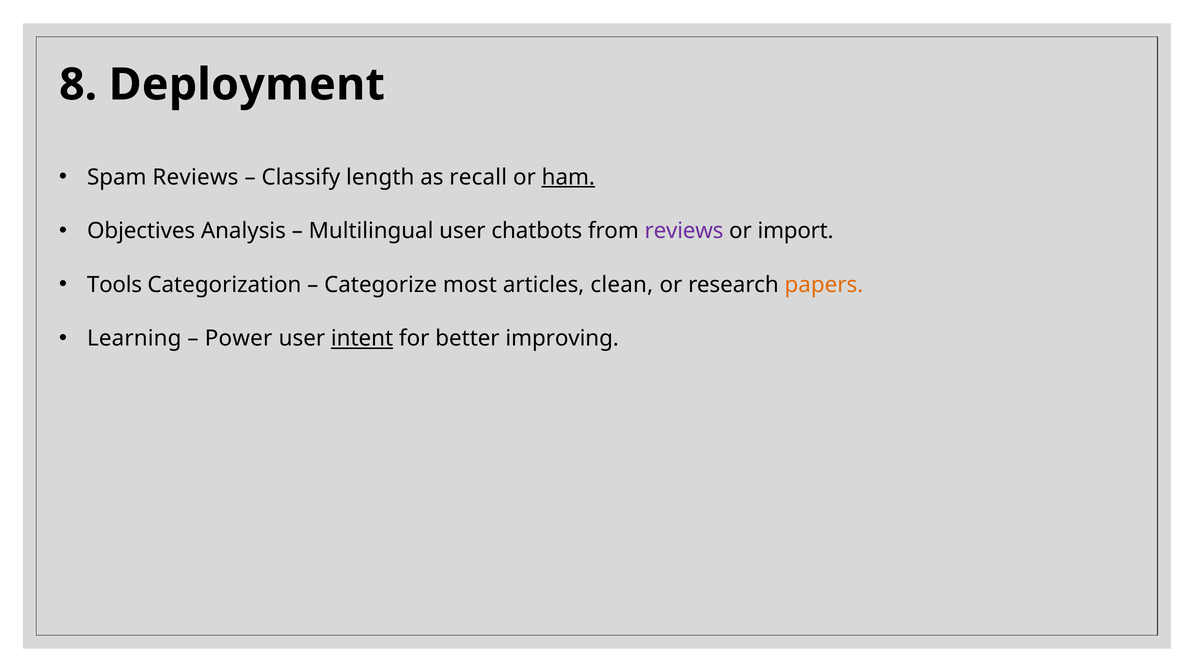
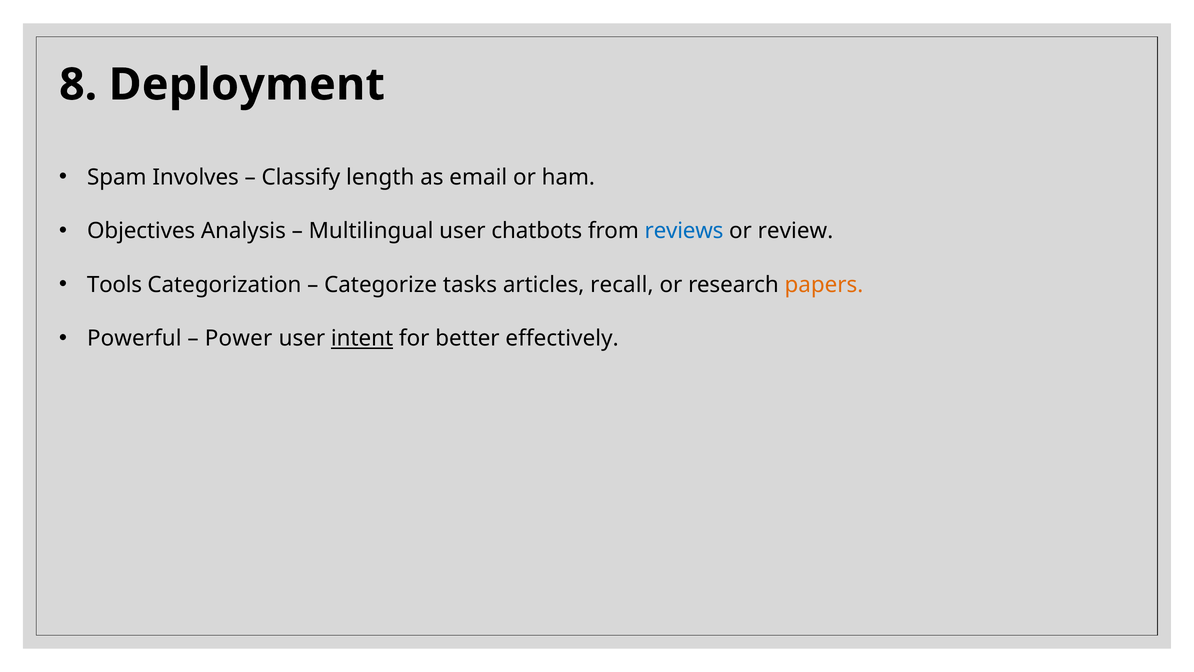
Spam Reviews: Reviews -> Involves (196, 177)
recall: recall -> email (478, 177)
ham underline: present -> none (568, 177)
reviews colour: purple -> blue (684, 231)
import: import -> review (795, 231)
most: most -> tasks (470, 285)
clean: clean -> recall (622, 285)
Learning: Learning -> Powerful (134, 338)
improving: improving -> effectively (562, 338)
